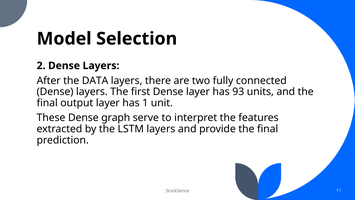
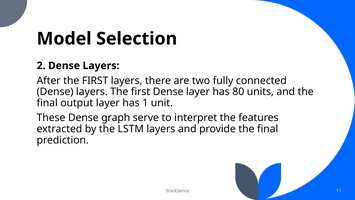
After the DATA: DATA -> FIRST (95, 80)
93: 93 -> 80 (238, 92)
